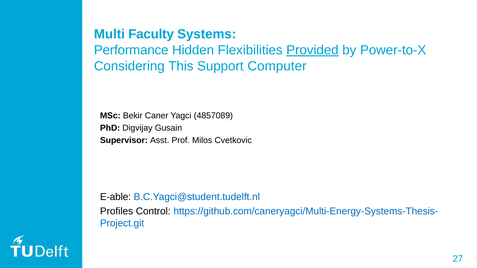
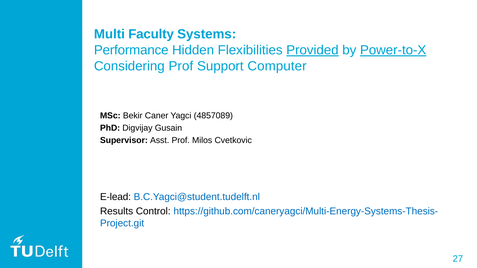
Power-to-X underline: none -> present (393, 50)
Considering This: This -> Prof (181, 66)
E-able: E-able -> E-lead (116, 197)
Profiles: Profiles -> Results (117, 211)
